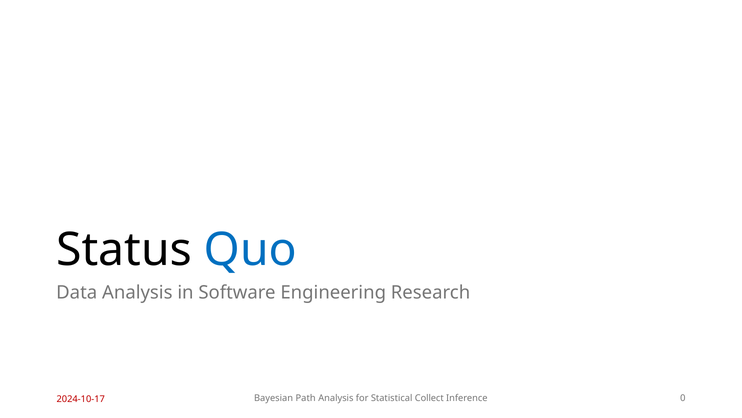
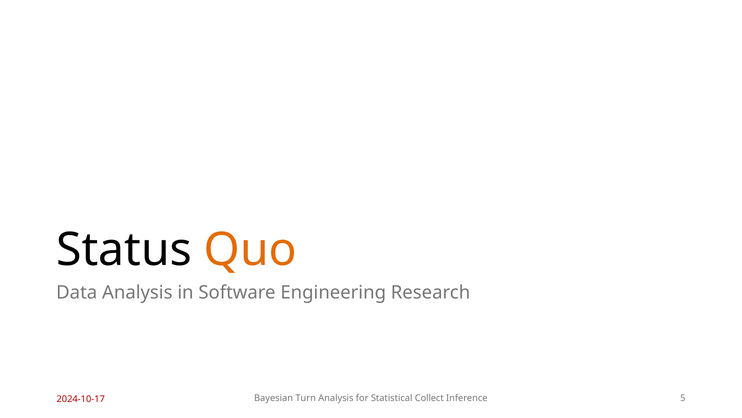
Quo colour: blue -> orange (250, 250)
Path: Path -> Turn (306, 398)
0: 0 -> 5 (683, 398)
